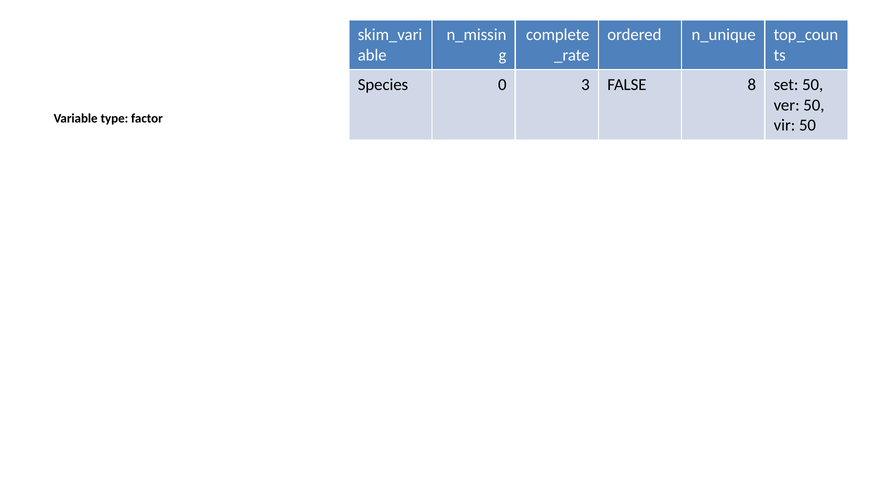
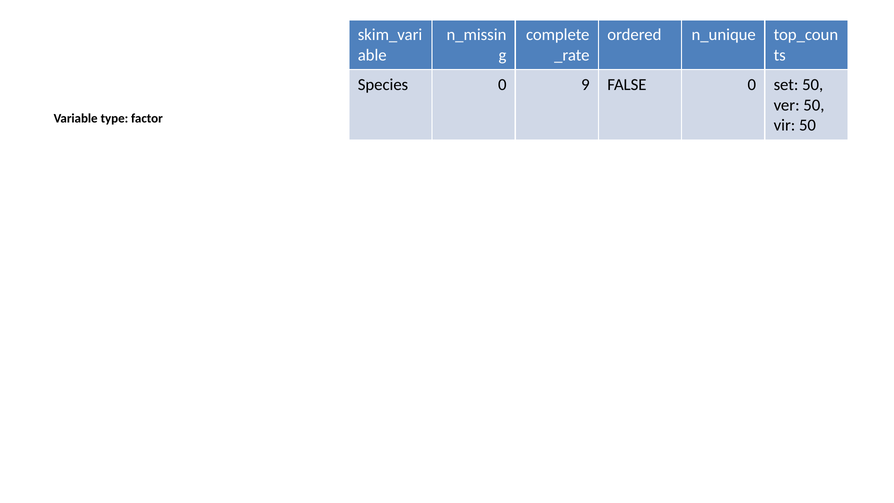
3: 3 -> 9 (585, 85)
FALSE 8: 8 -> 0 (752, 85)
